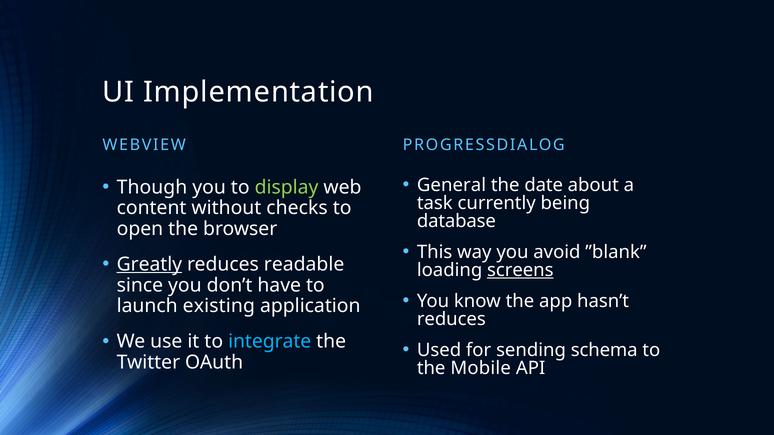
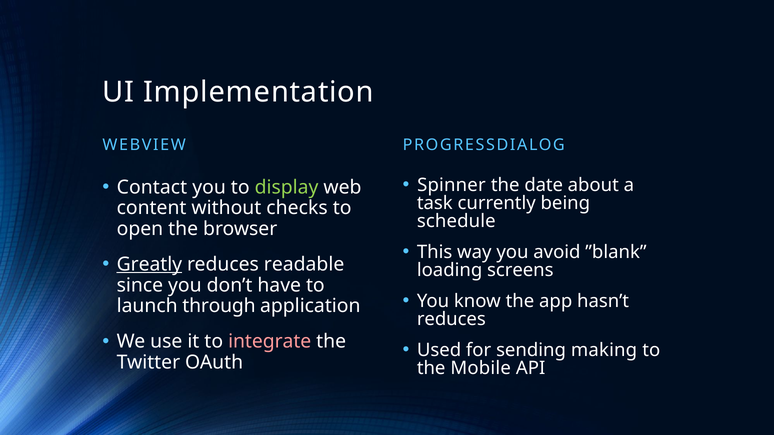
General: General -> Spinner (451, 185)
Though: Though -> Contact (152, 187)
database: database -> schedule (456, 221)
screens underline: present -> none (520, 271)
existing: existing -> through (219, 306)
integrate colour: light blue -> pink (270, 342)
schema: schema -> making (604, 351)
